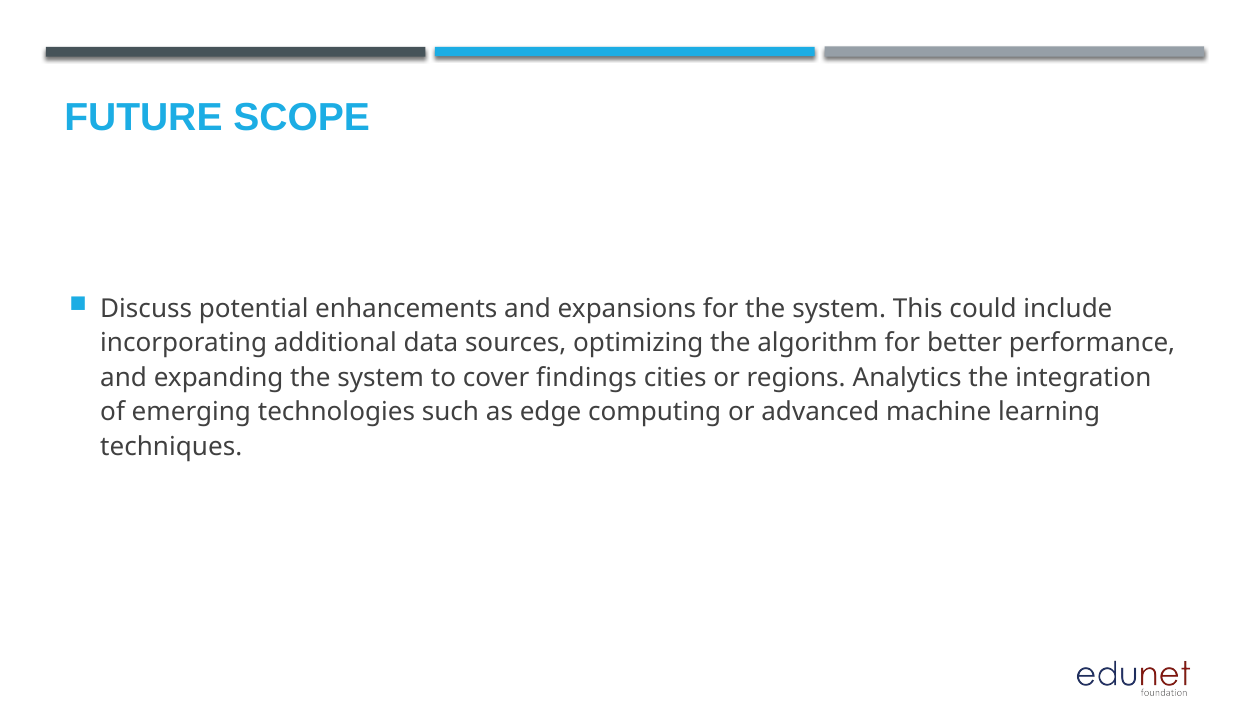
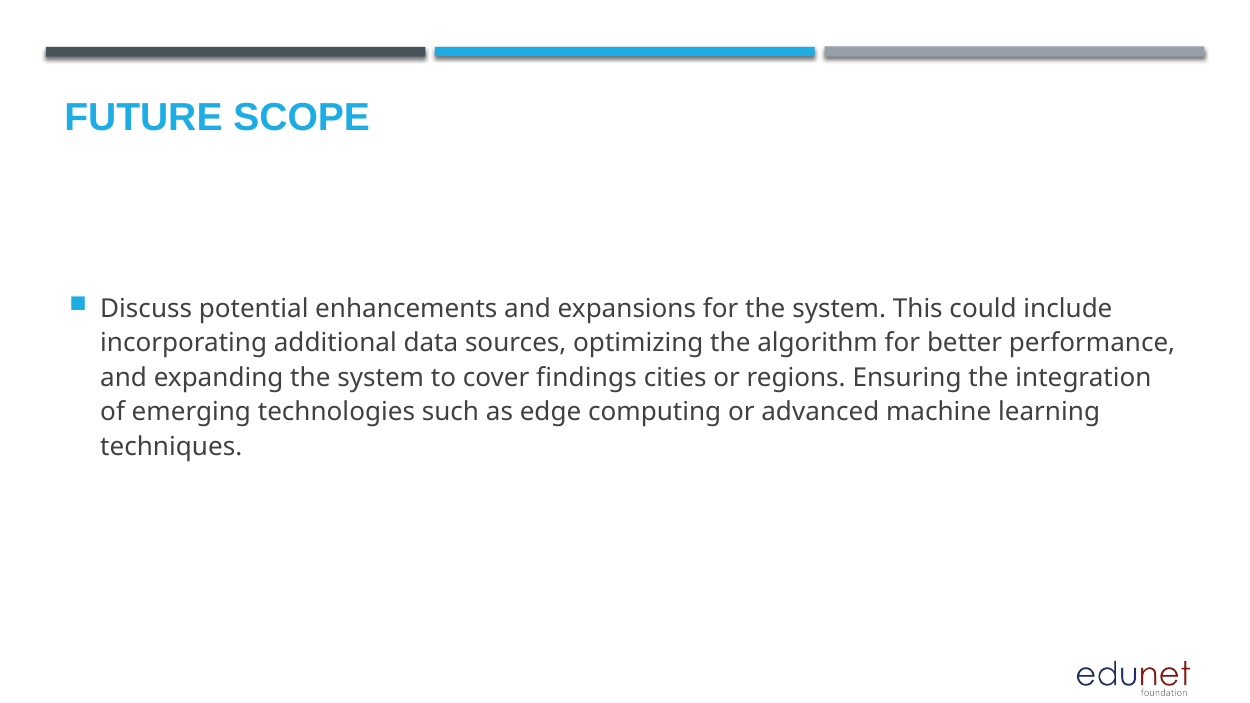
Analytics: Analytics -> Ensuring (907, 378)
